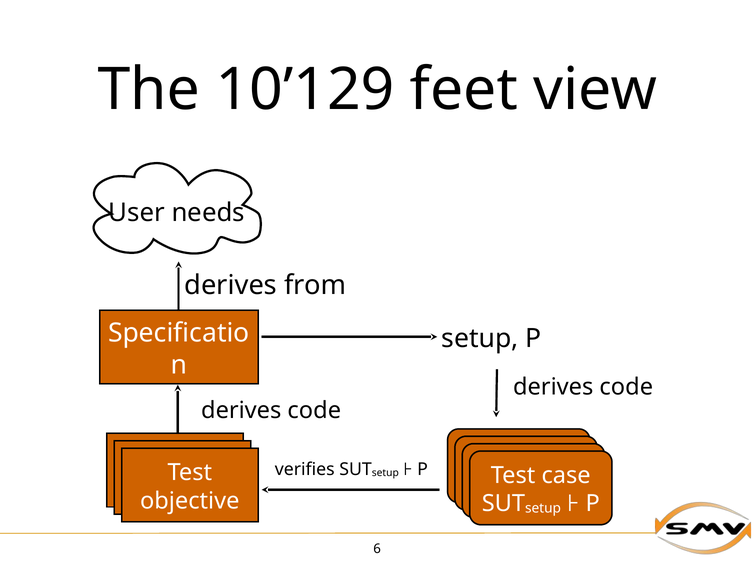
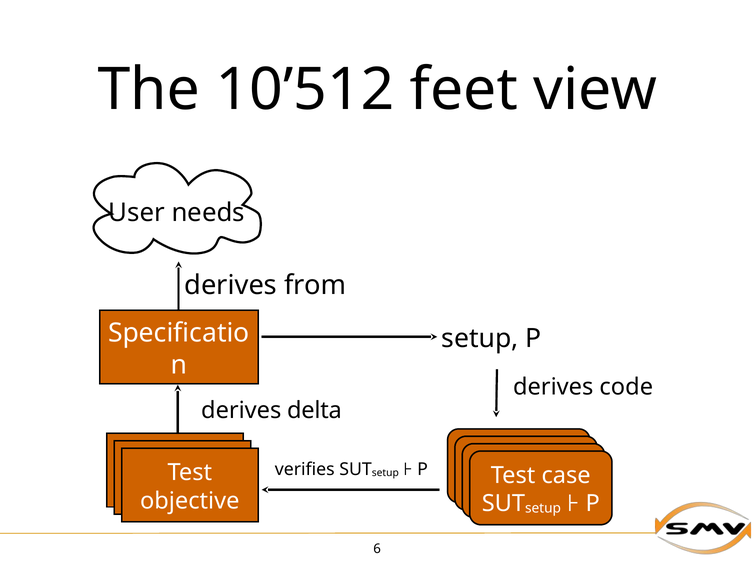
10’129: 10’129 -> 10’512 (305, 90)
code: code -> delta (314, 410)
